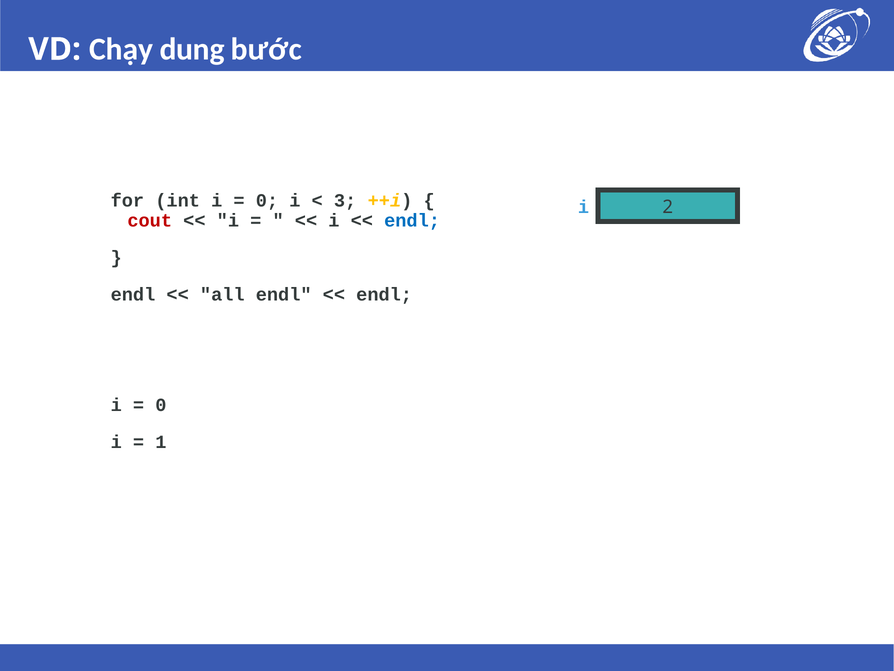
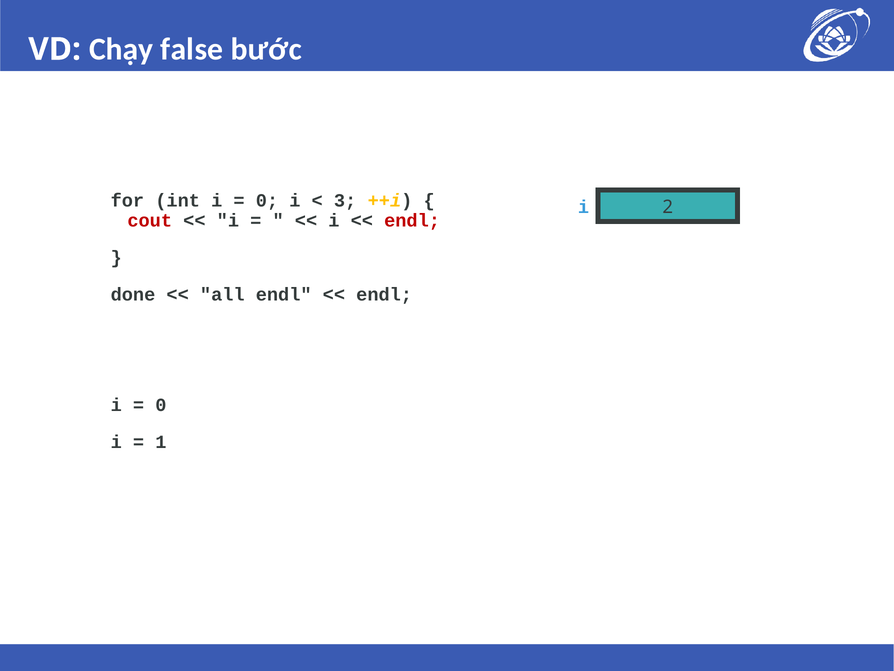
dung: dung -> false (192, 49)
endl colour: blue -> red (412, 220)
endl: endl -> done (133, 294)
